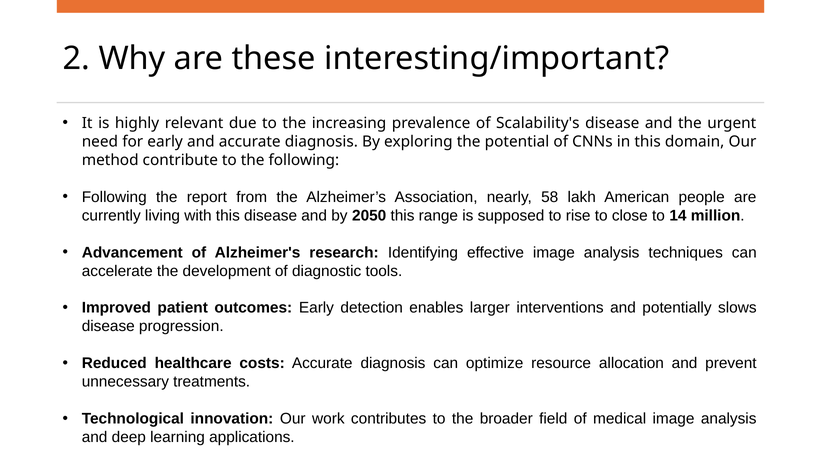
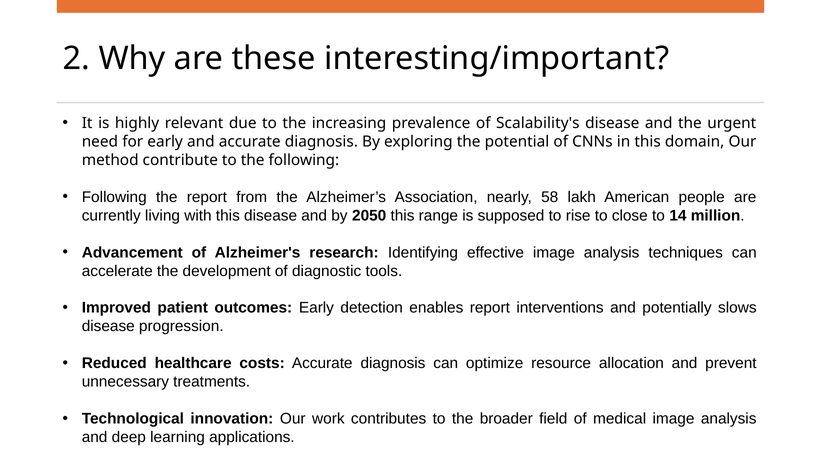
enables larger: larger -> report (490, 308)
